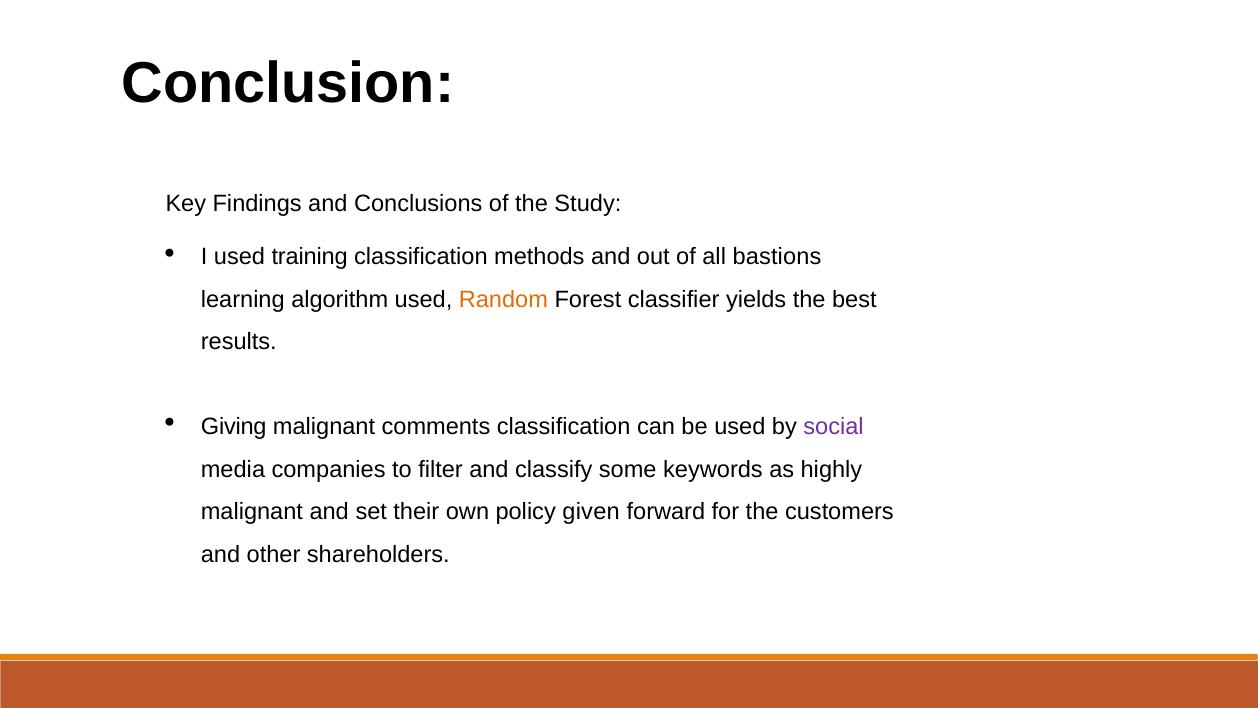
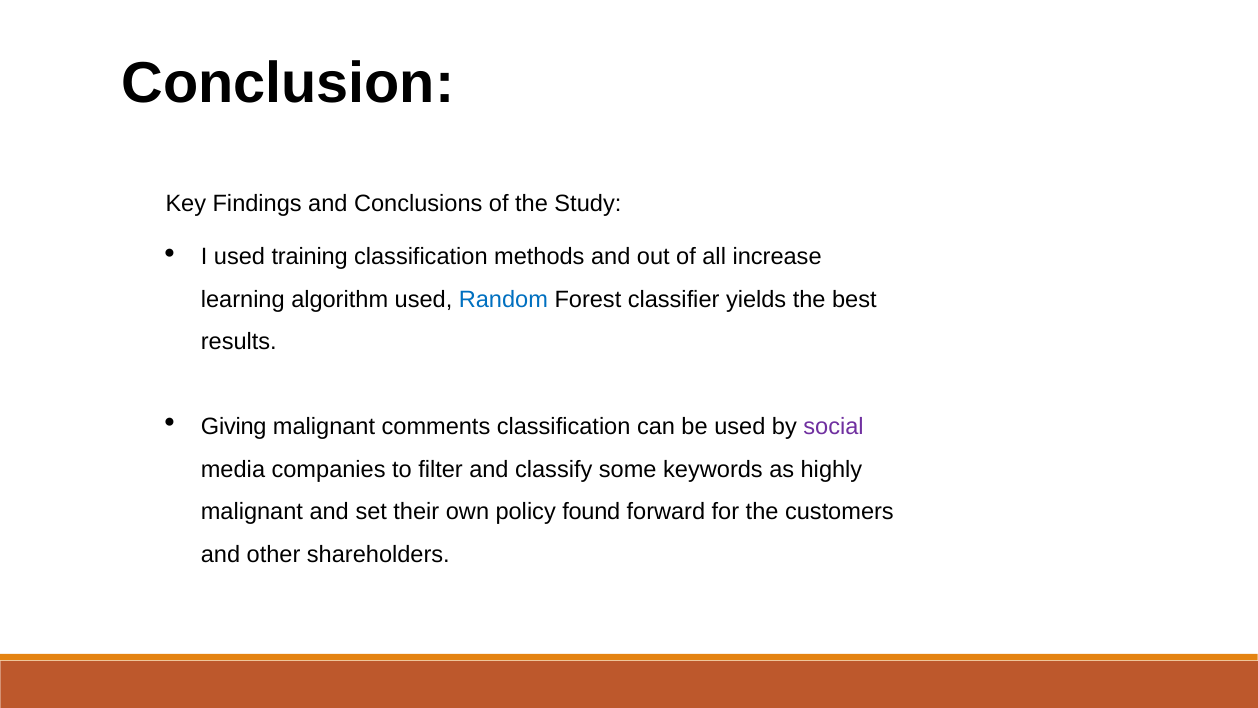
bastions: bastions -> increase (777, 257)
Random colour: orange -> blue (503, 299)
given: given -> found (591, 512)
